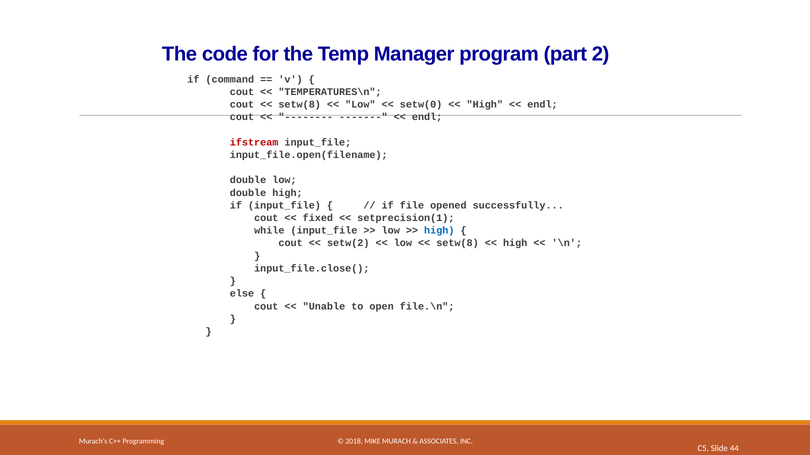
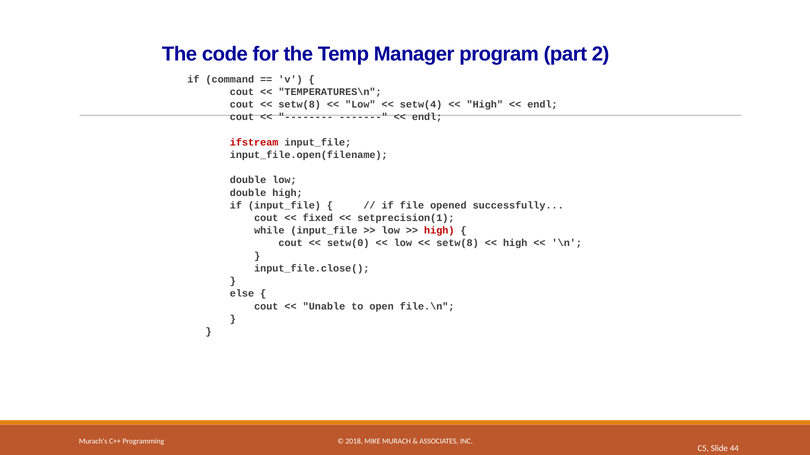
setw(0: setw(0 -> setw(4 (421, 105)
high colour: blue -> red (439, 231)
setw(2: setw(2 -> setw(0 (348, 243)
